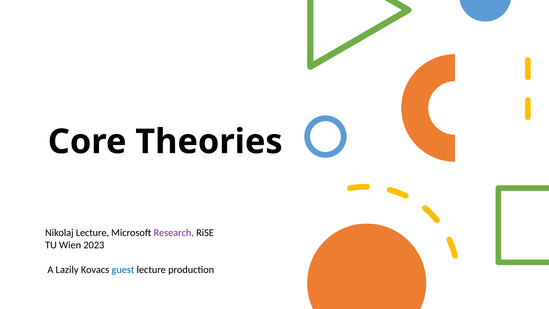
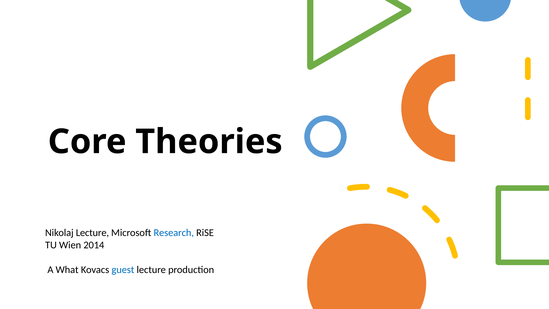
Research colour: purple -> blue (174, 232)
2023: 2023 -> 2014 (94, 245)
Lazily: Lazily -> What (67, 270)
